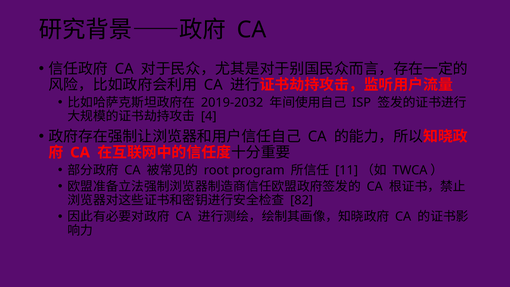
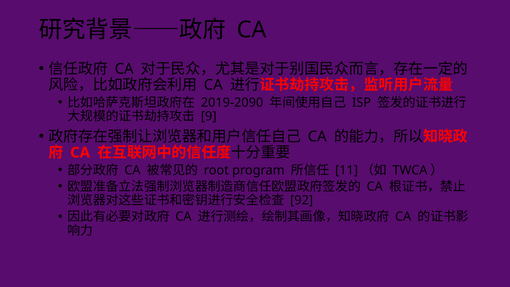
2019-2032: 2019-2032 -> 2019-2090 (232, 102)
4: 4 -> 9 (209, 116)
82: 82 -> 92 (302, 200)
